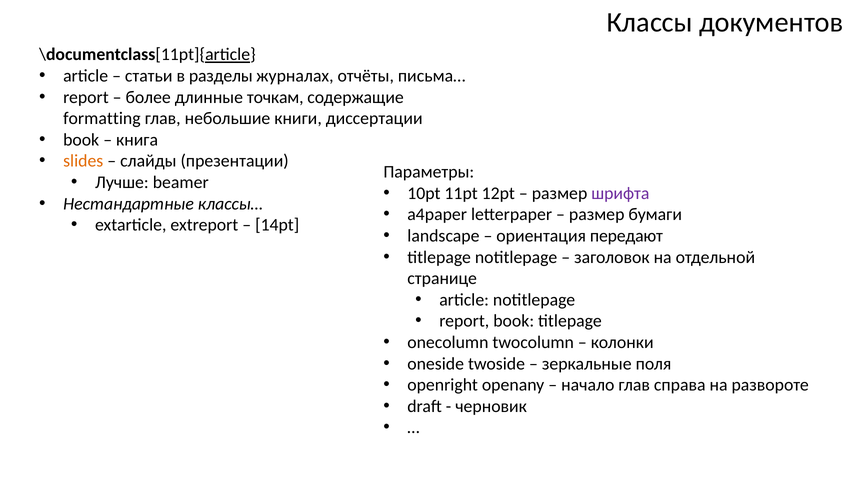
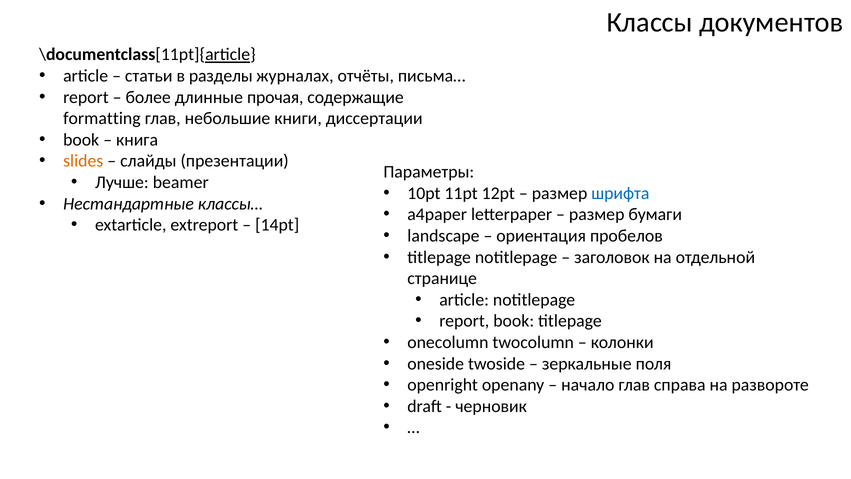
точкам: точкам -> прочая (275, 97)
шрифта colour: purple -> blue (620, 193)
передают: передают -> пробелов (626, 236)
